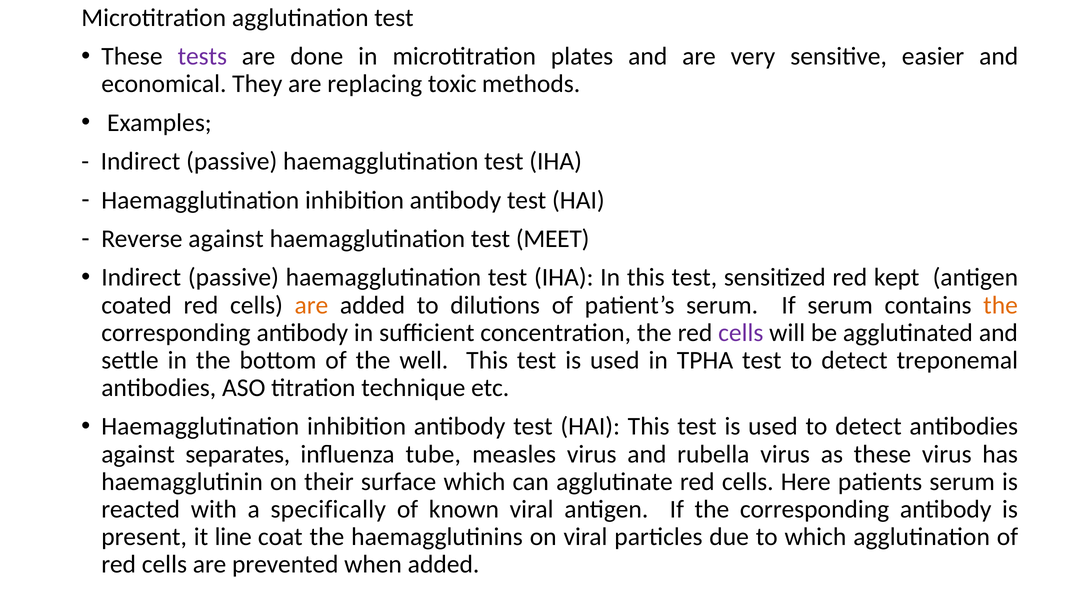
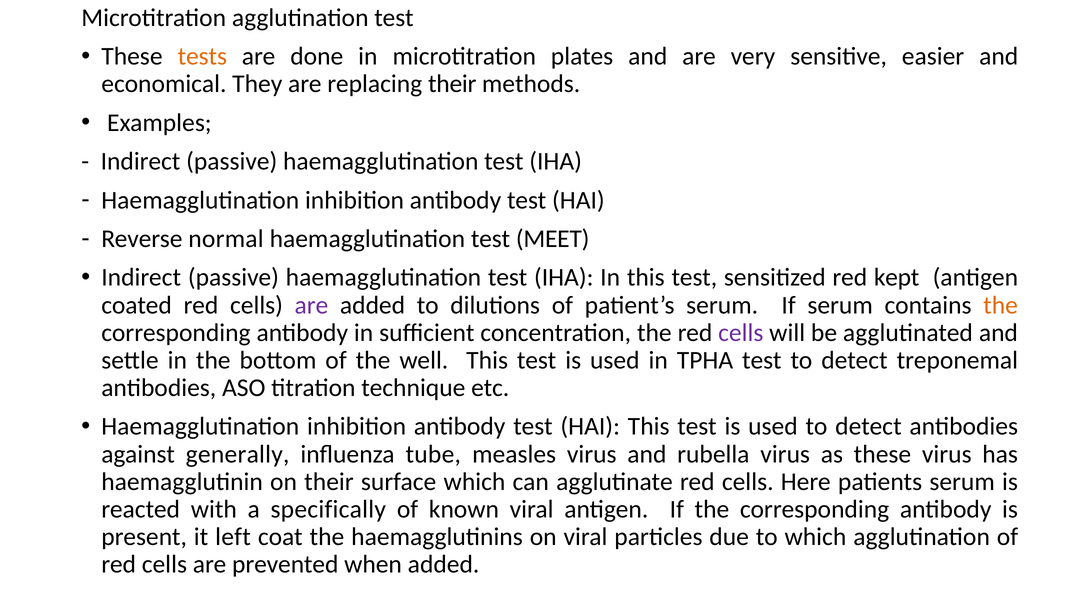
tests colour: purple -> orange (202, 56)
replacing toxic: toxic -> their (452, 84)
Reverse against: against -> normal (226, 239)
are colour: orange -> purple (311, 305)
separates: separates -> generally (238, 454)
line: line -> left (233, 537)
